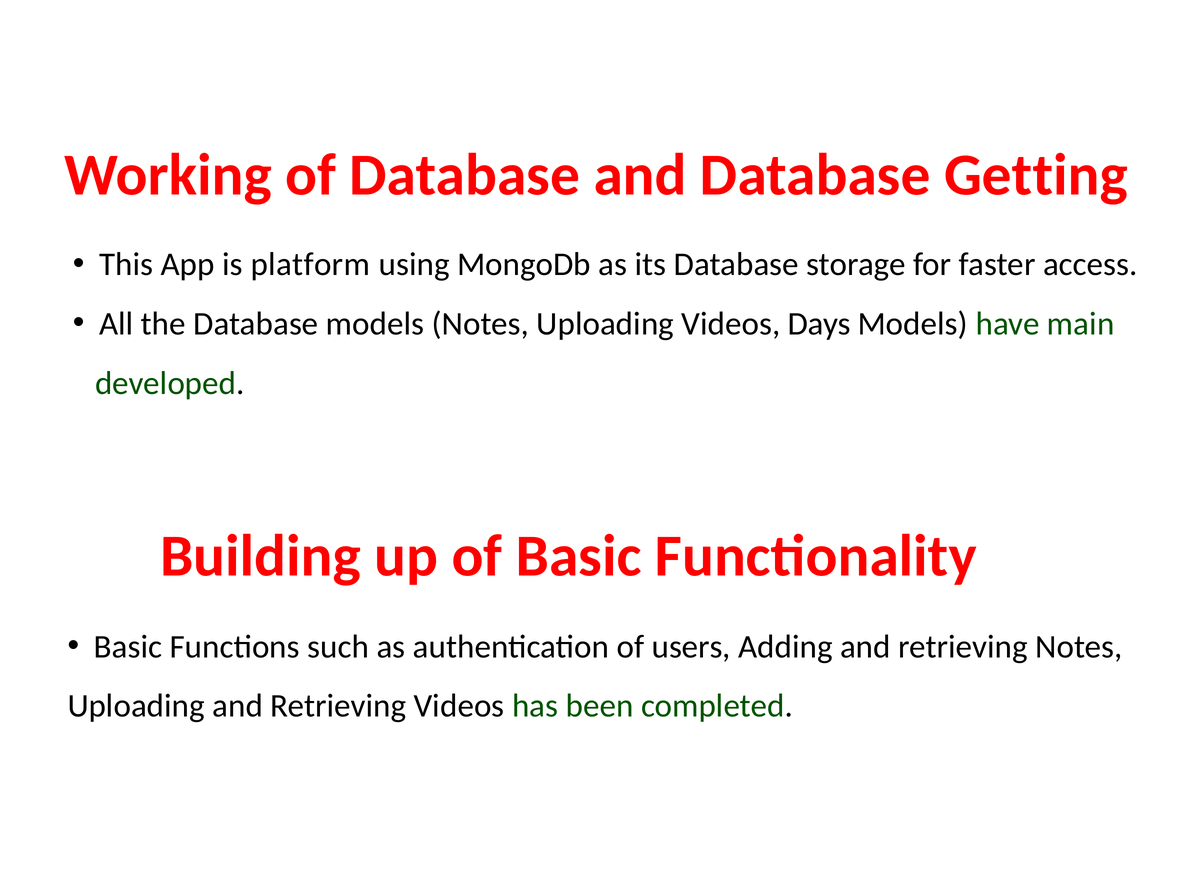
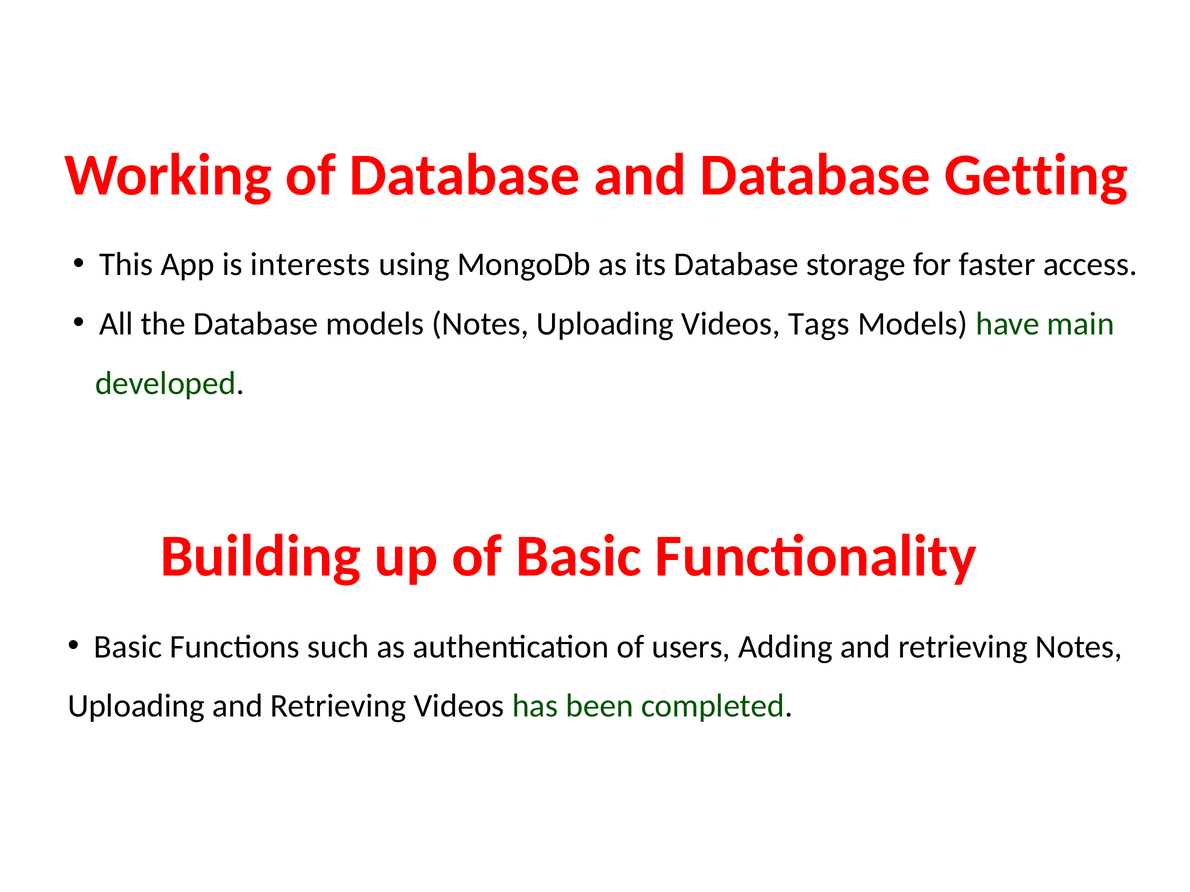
platform: platform -> interests (310, 265)
Days: Days -> Tags (819, 324)
